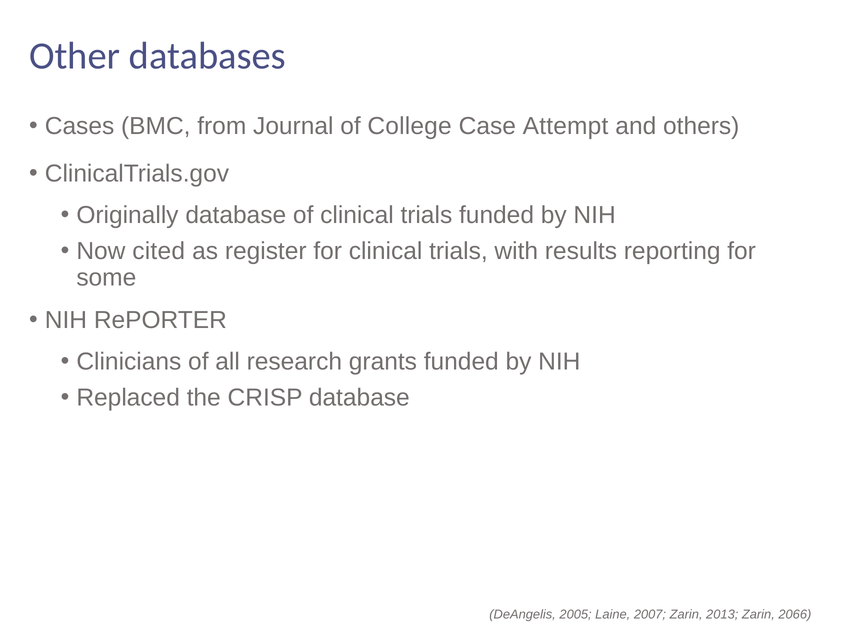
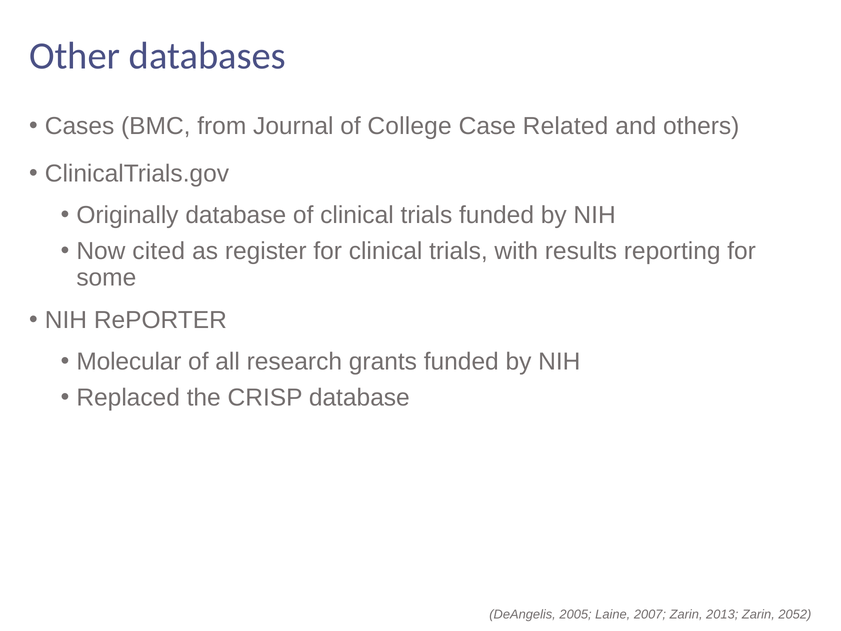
Attempt: Attempt -> Related (566, 126)
Clinicians: Clinicians -> Molecular (129, 361)
2066: 2066 -> 2052 (795, 614)
